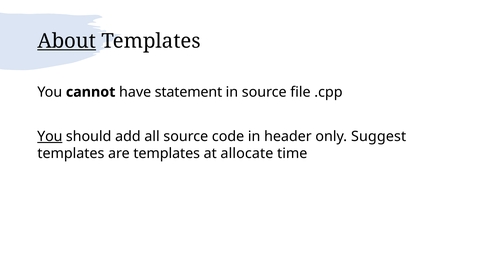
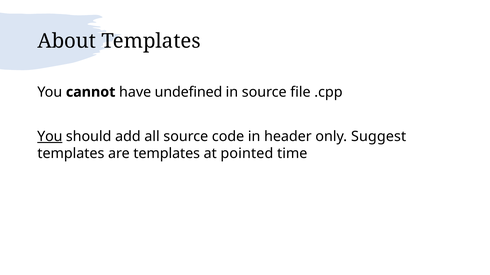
About underline: present -> none (67, 41)
statement: statement -> undefined (188, 92)
allocate: allocate -> pointed (247, 154)
